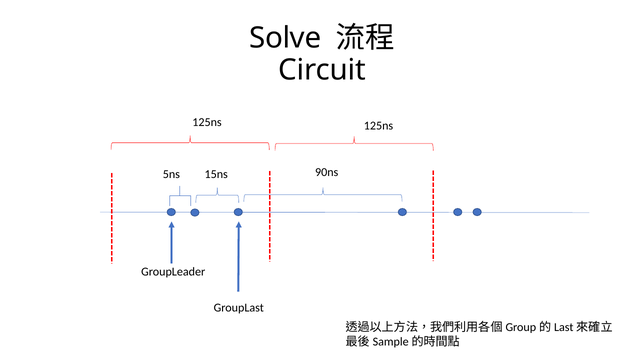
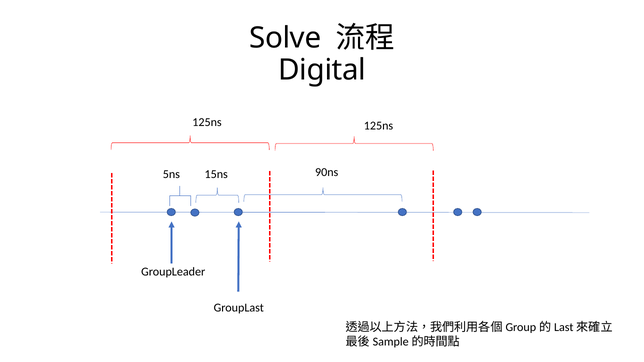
Circuit: Circuit -> Digital (322, 70)
